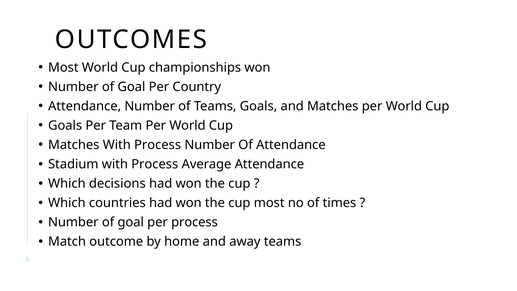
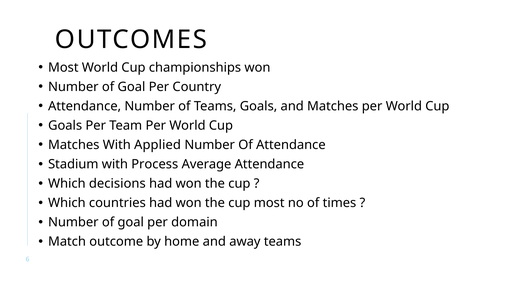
Matches With Process: Process -> Applied (158, 145)
per process: process -> domain (194, 222)
